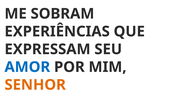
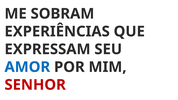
SENHOR colour: orange -> red (35, 85)
